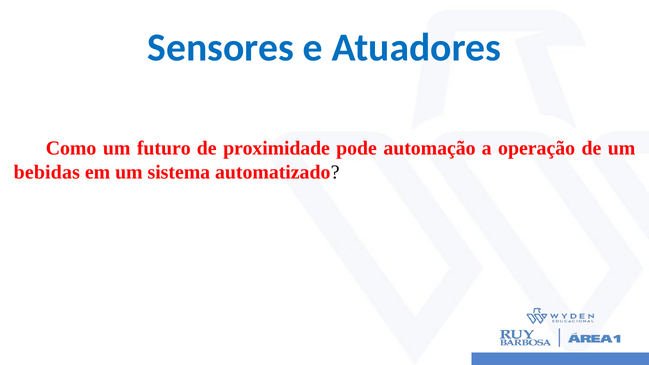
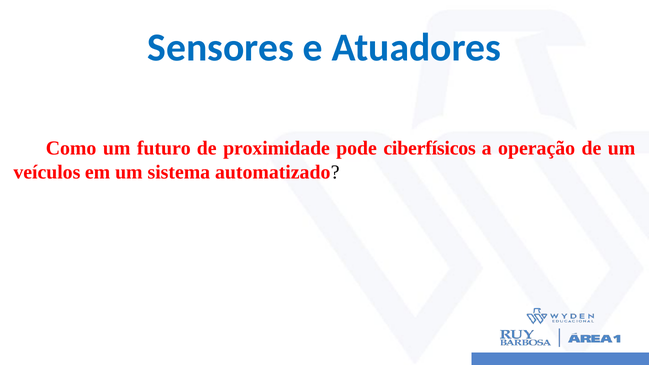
automação: automação -> ciberfísicos (430, 148)
bebidas: bebidas -> veículos (47, 172)
